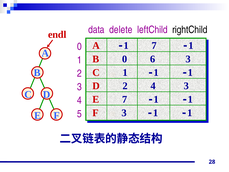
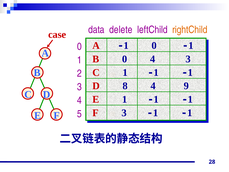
endl: endl -> case (57, 34)
rightChild colour: black -> orange (190, 30)
-1 7: 7 -> 0 (154, 45)
0 6: 6 -> 4 (153, 59)
D 2: 2 -> 8 (125, 86)
4 3: 3 -> 9 (186, 86)
E 7: 7 -> 1 (125, 99)
